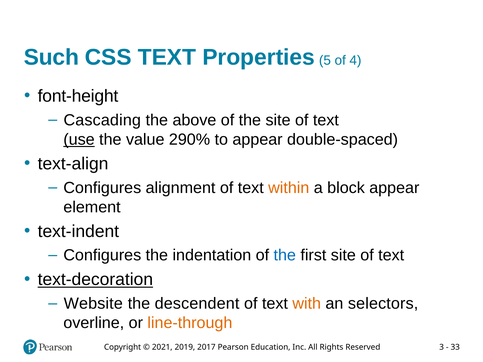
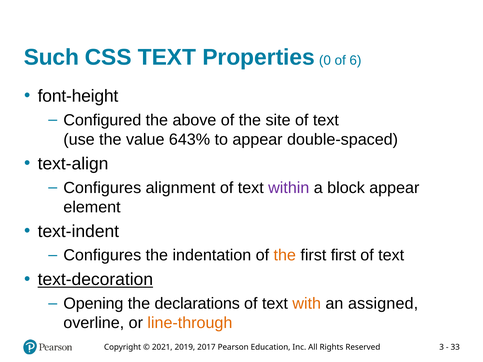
5: 5 -> 0 (325, 60)
4: 4 -> 6 (355, 60)
Cascading: Cascading -> Configured (102, 120)
use underline: present -> none (79, 140)
290%: 290% -> 643% (190, 140)
within colour: orange -> purple (289, 188)
the colour: blue -> orange (285, 256)
first site: site -> first (343, 256)
Website: Website -> Opening (93, 304)
descendent: descendent -> declarations (197, 304)
selectors: selectors -> assigned (383, 304)
